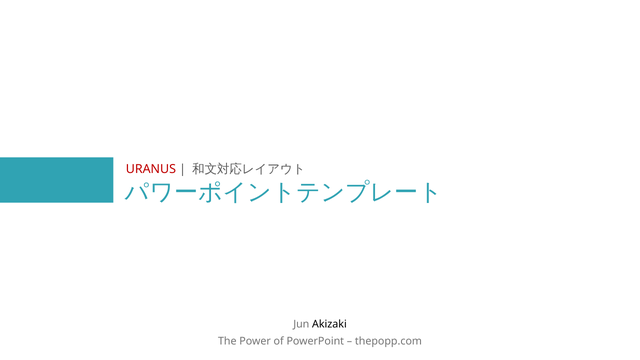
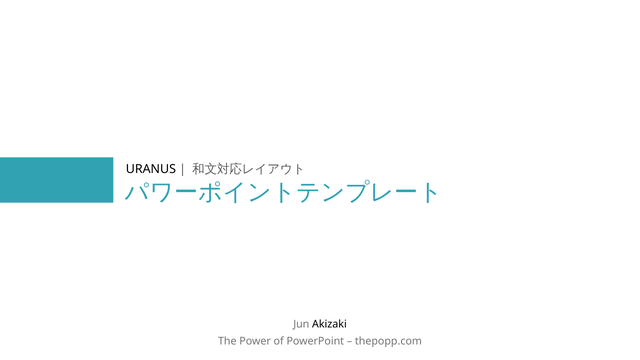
URANUS colour: red -> black (151, 169)
